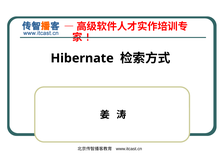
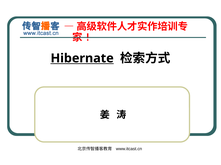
Hibernate underline: none -> present (82, 59)
